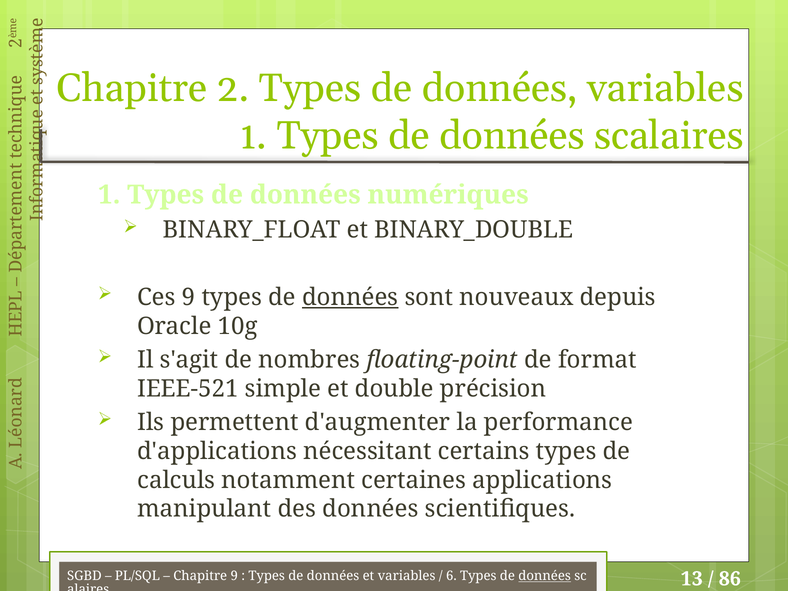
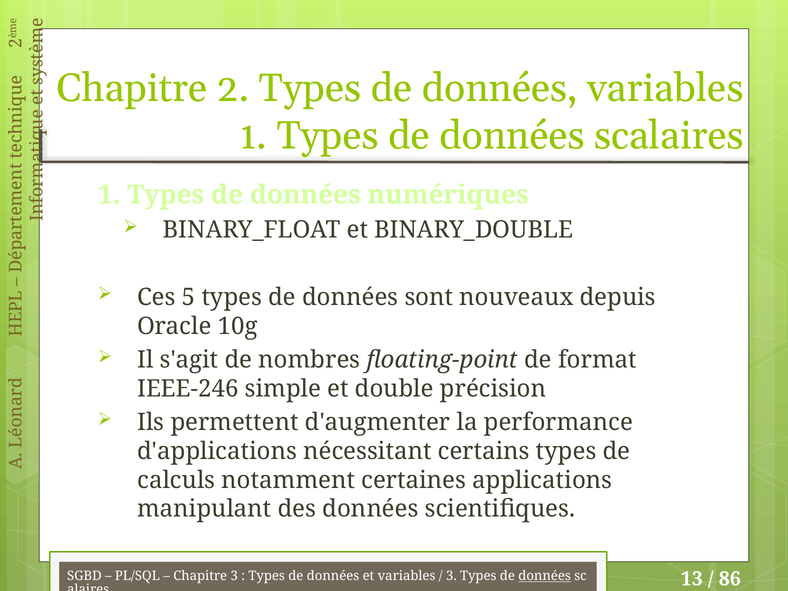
Ces 9: 9 -> 5 (189, 297)
données underline: present -> none (350, 297)
IEEE-521: IEEE-521 -> IEEE-246 (188, 389)
Chapitre 9: 9 -> 3 (234, 576)
6: 6 -> 3 (451, 576)
